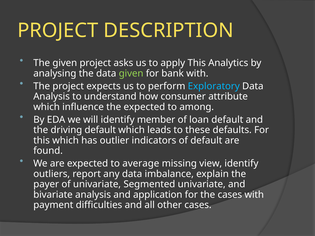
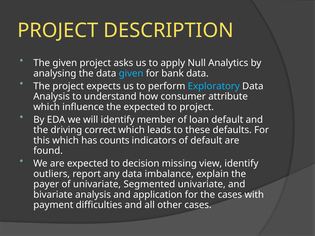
apply This: This -> Null (197, 63)
given colour: light green -> light blue (131, 74)
bank with: with -> data (197, 74)
to among: among -> project (197, 107)
driving default: default -> correct (100, 130)
outlier: outlier -> counts (114, 141)
average: average -> decision (141, 164)
